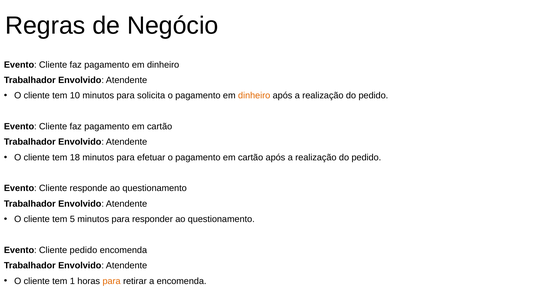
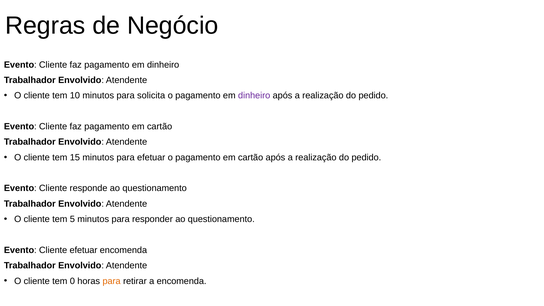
dinheiro colour: orange -> purple (254, 96)
18: 18 -> 15 (75, 157)
Cliente pedido: pedido -> efetuar (84, 250)
1: 1 -> 0 (72, 281)
